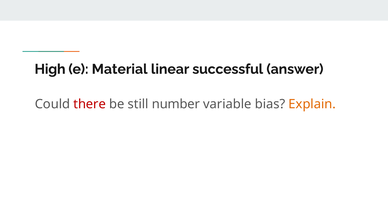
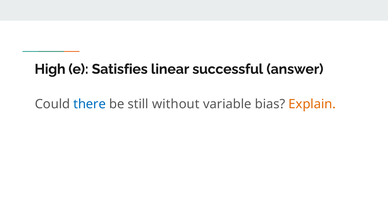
Material: Material -> Satisfies (120, 69)
there colour: red -> blue (90, 104)
number: number -> without (176, 104)
